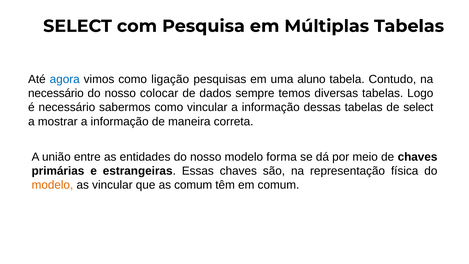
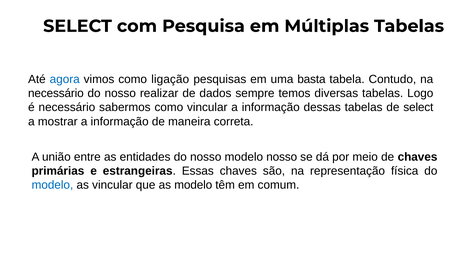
aluno: aluno -> basta (311, 79)
colocar: colocar -> realizar (159, 93)
modelo forma: forma -> nosso (282, 157)
modelo colour: orange -> blue (52, 185)
as comum: comum -> modelo (193, 185)
